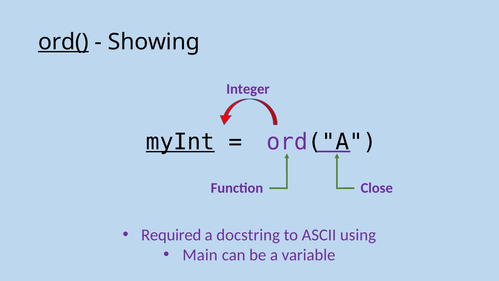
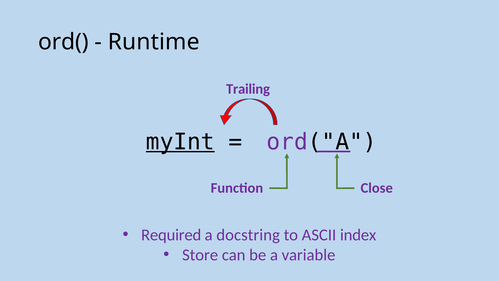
ord( underline: present -> none (63, 42)
Showing: Showing -> Runtime (154, 42)
Integer: Integer -> Trailing (248, 89)
using: using -> index (358, 235)
Main: Main -> Store (200, 255)
